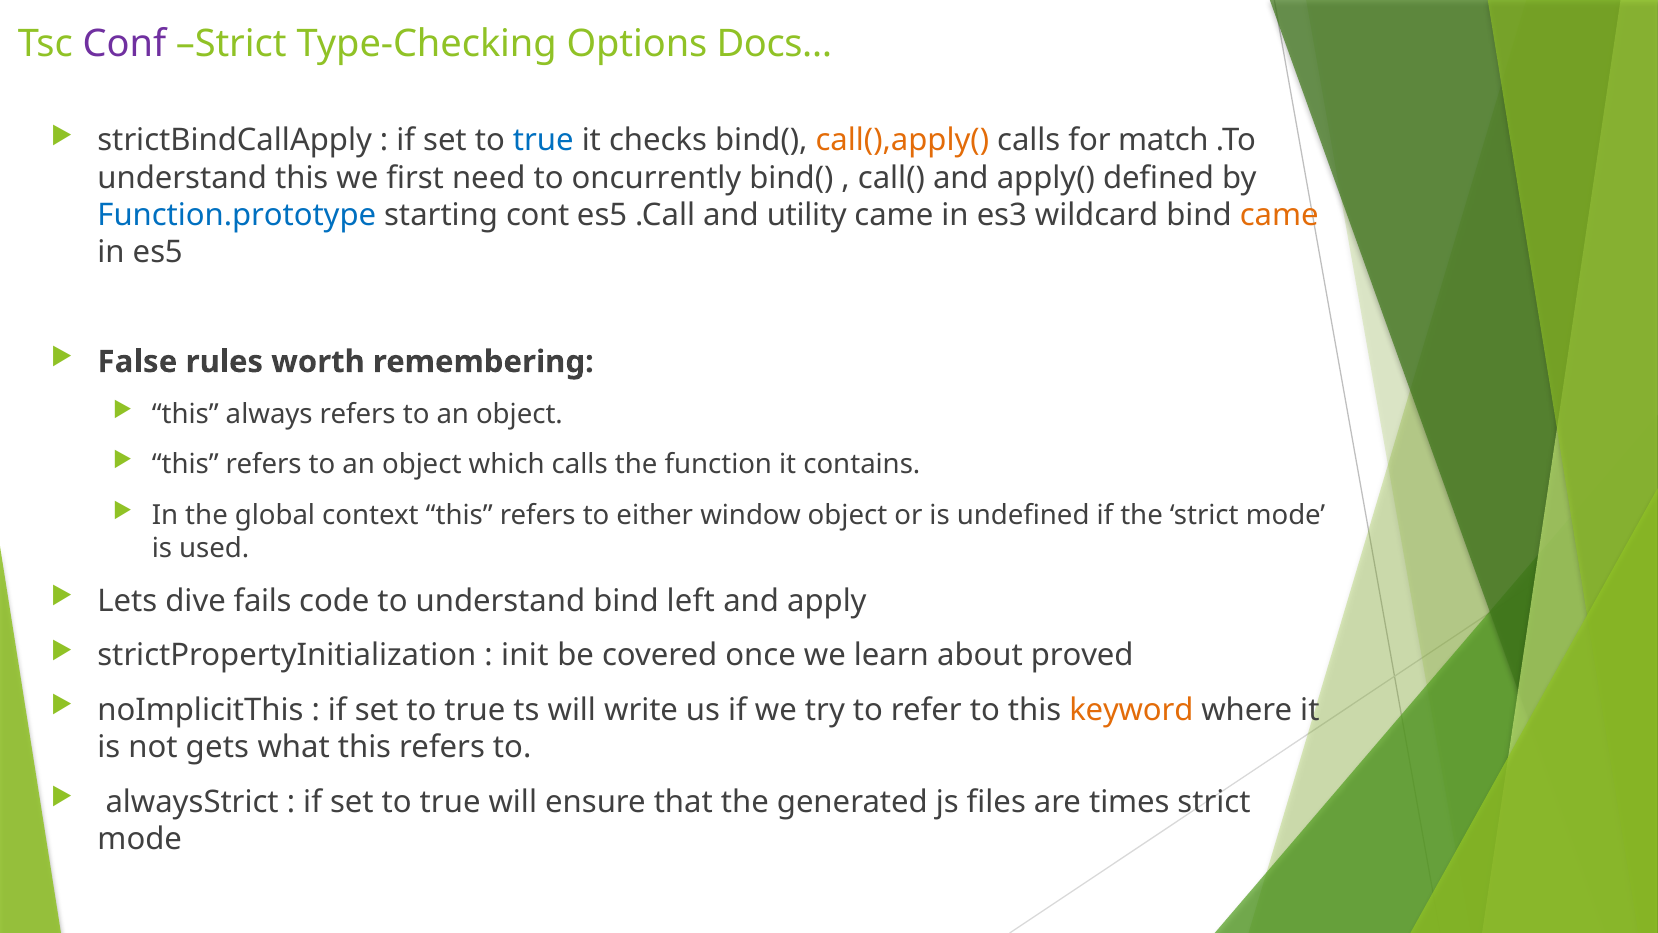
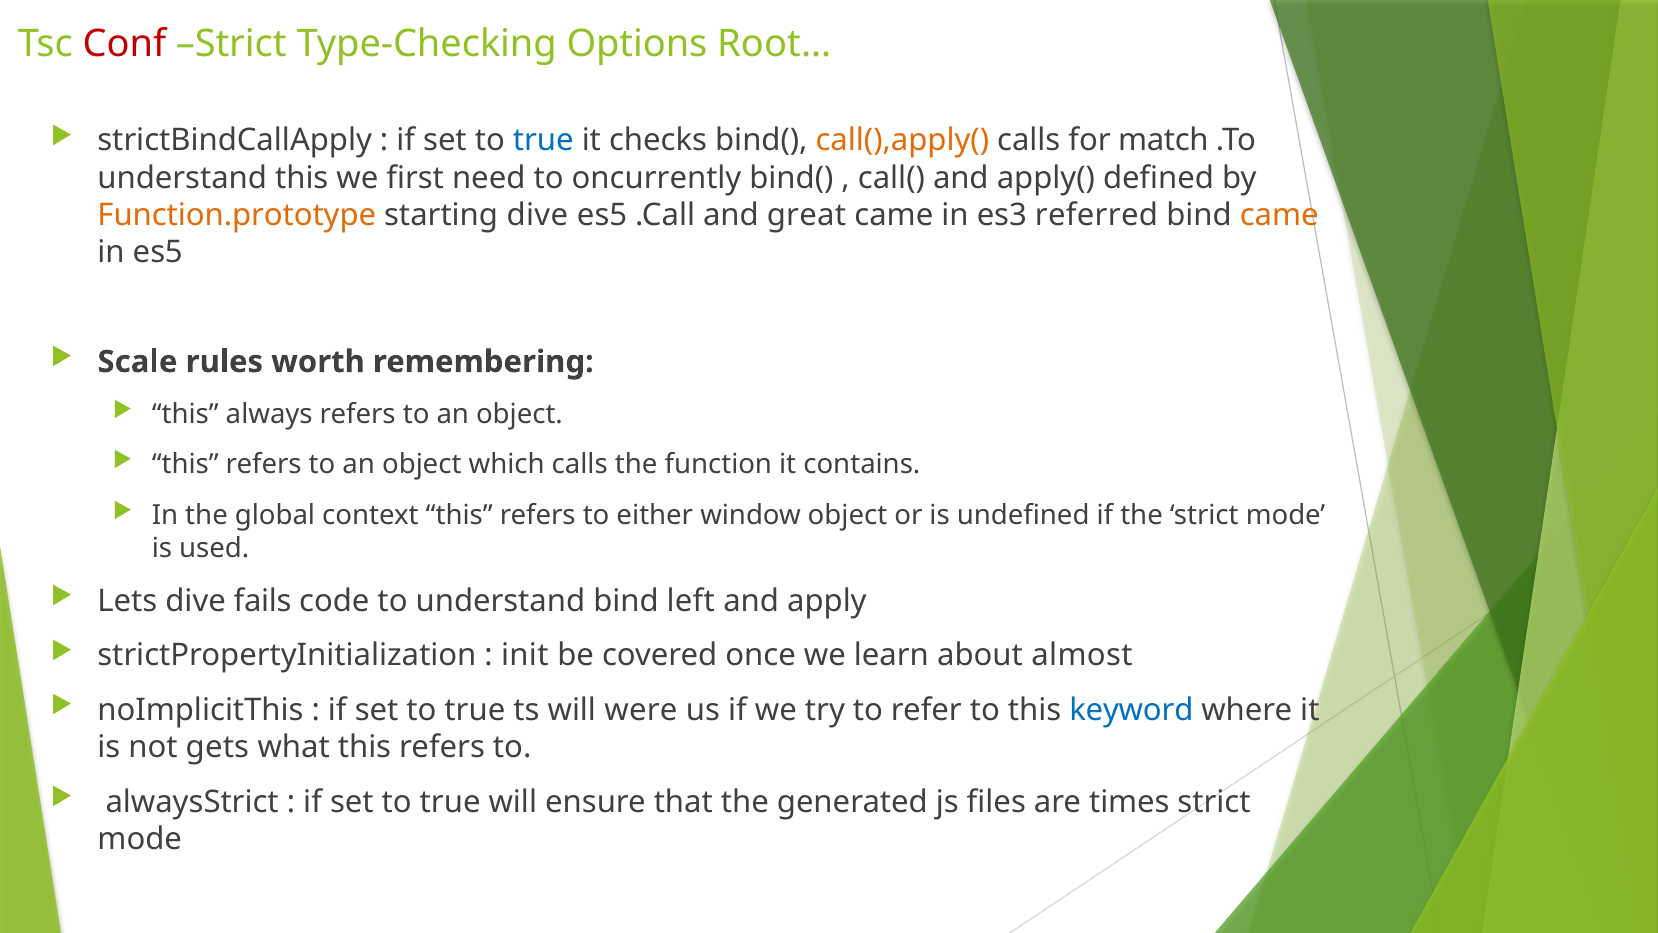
Conf colour: purple -> red (124, 44)
Docs…: Docs… -> Root… (774, 44)
Function.prototype colour: blue -> orange (237, 215)
starting cont: cont -> dive (537, 215)
utility: utility -> great (806, 215)
wildcard: wildcard -> referred (1096, 215)
False: False -> Scale (137, 362)
proved: proved -> almost (1082, 655)
write: write -> were (641, 710)
keyword colour: orange -> blue (1131, 710)
